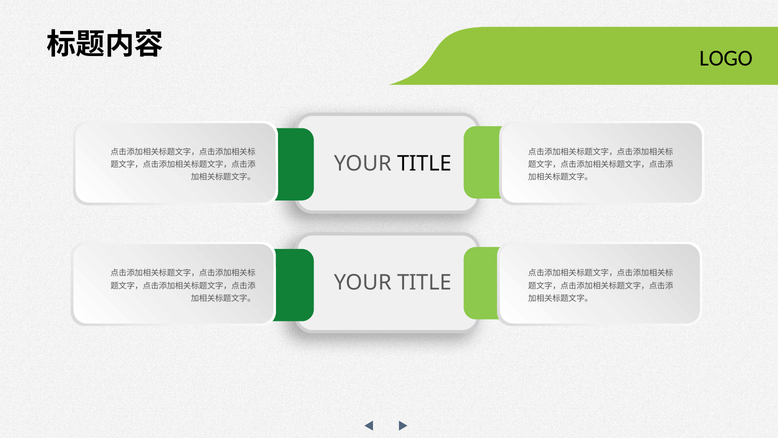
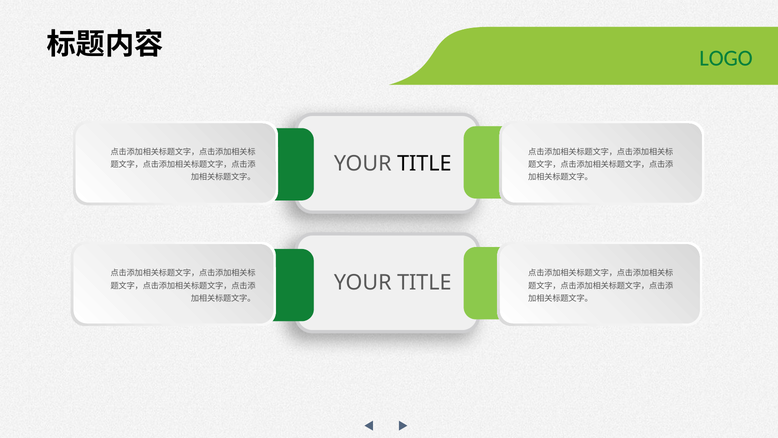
LOGO colour: black -> green (726, 58)
